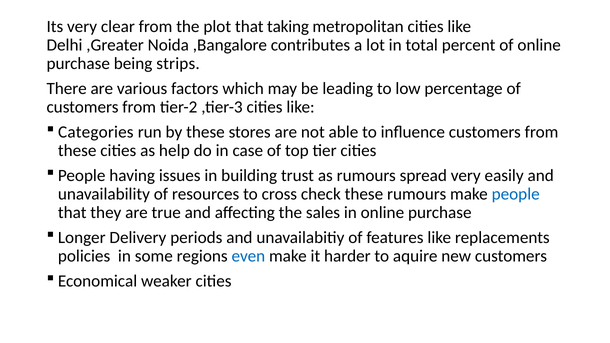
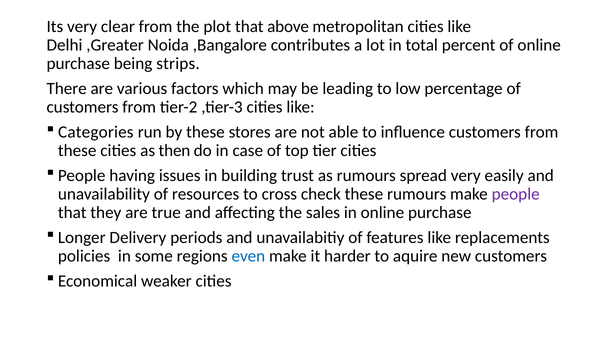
taking: taking -> above (288, 27)
help: help -> then (174, 151)
people colour: blue -> purple (516, 194)
